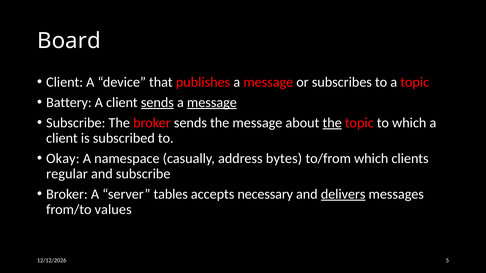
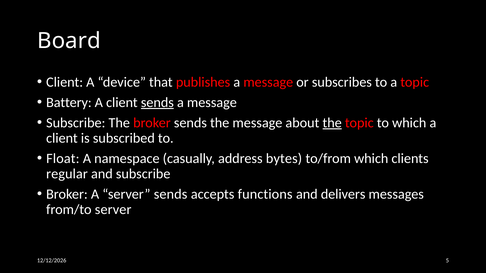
message underline: present -> none (212, 103)
Okay: Okay -> Float (63, 159)
server tables: tables -> sends (171, 194)
necessary: necessary -> functions (265, 194)
delivers underline: present -> none (343, 194)
from/to values: values -> server (113, 210)
